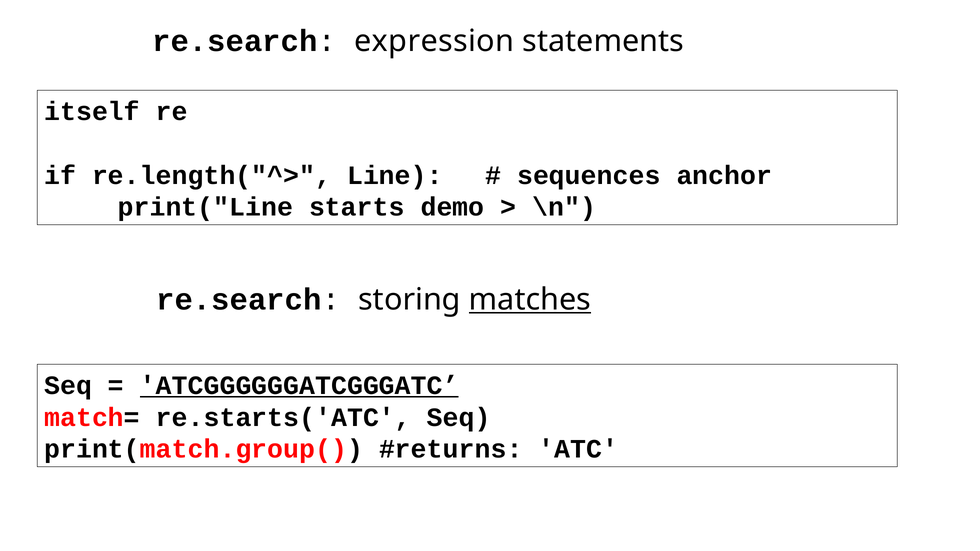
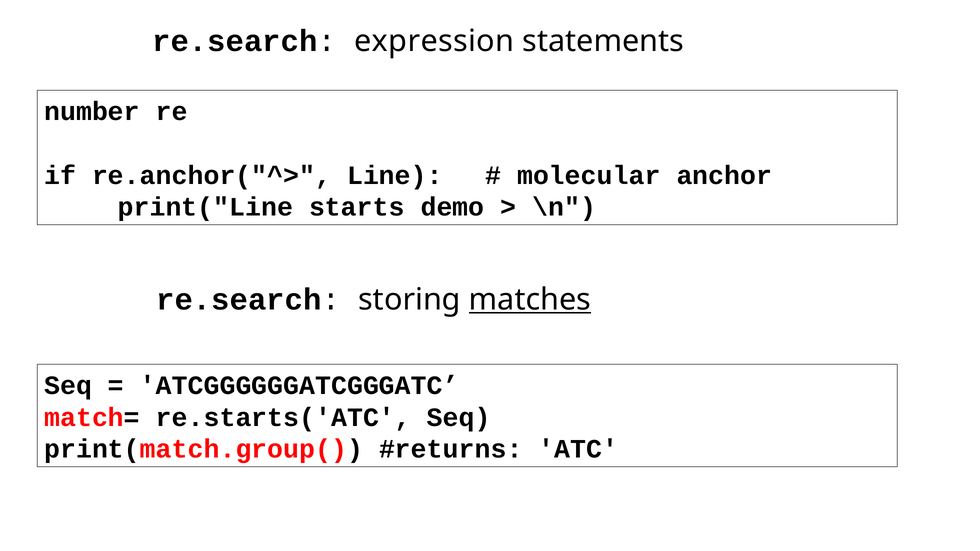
itself: itself -> number (92, 112)
re.length("^>: re.length("^> -> re.anchor("^> (212, 175)
sequences: sequences -> molecular (589, 175)
ATCGGGGGGATCGGGATC underline: present -> none (299, 386)
